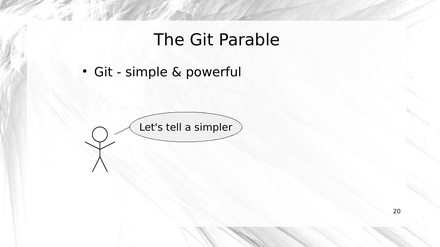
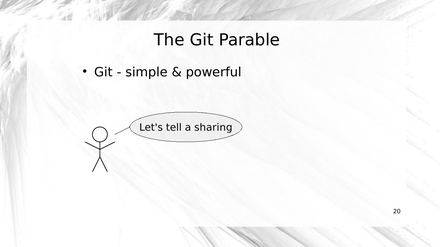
simpler: simpler -> sharing (213, 128)
